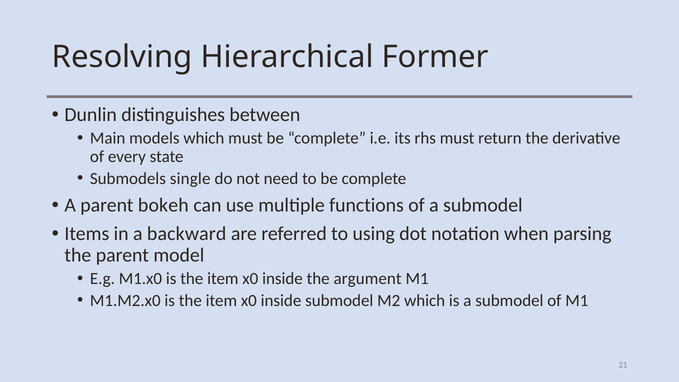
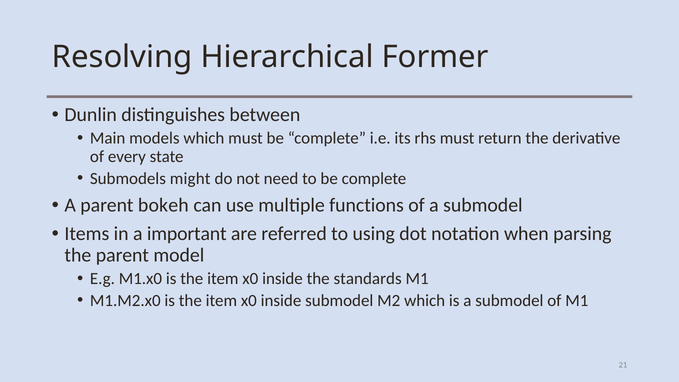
single: single -> might (190, 178)
backward: backward -> important (187, 234)
argument: argument -> standards (368, 279)
